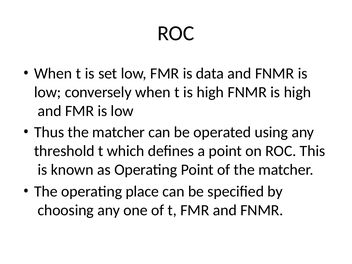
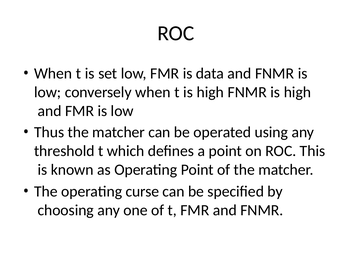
place: place -> curse (142, 191)
